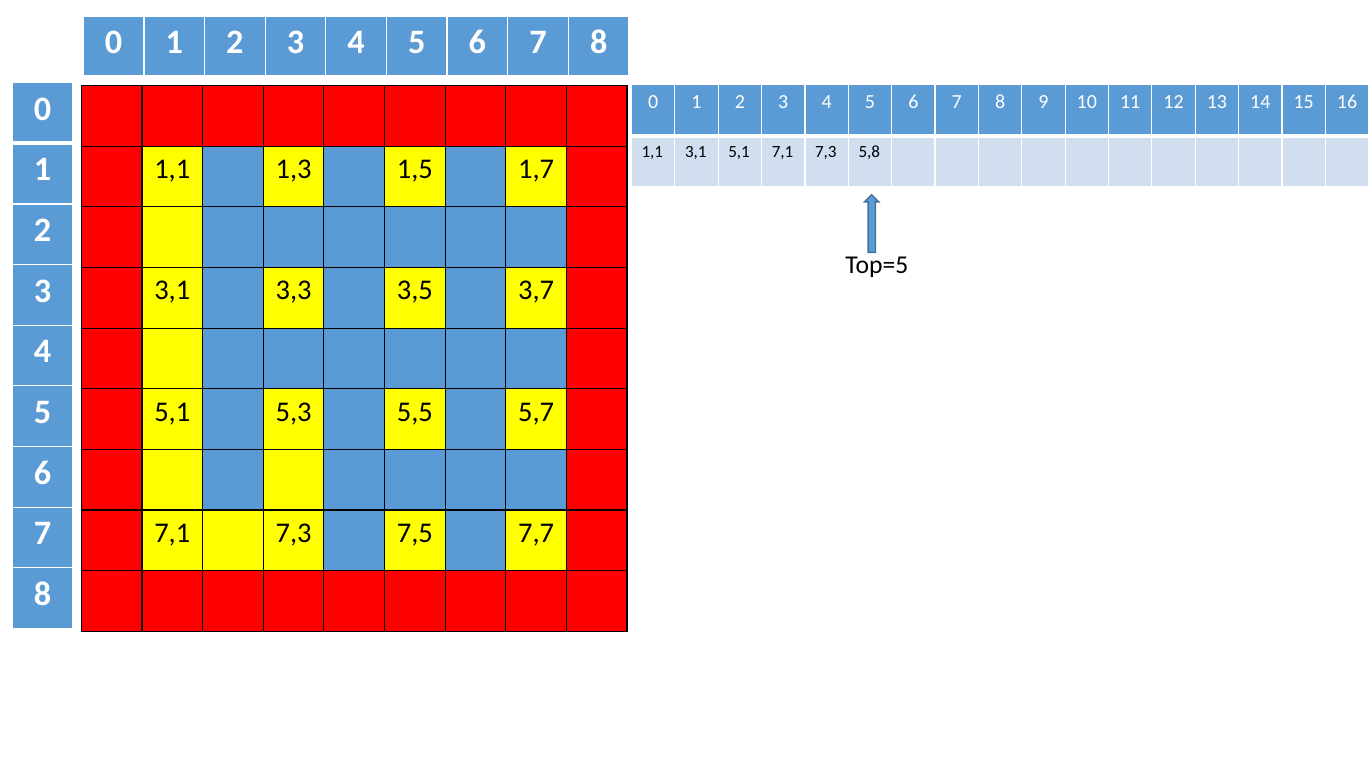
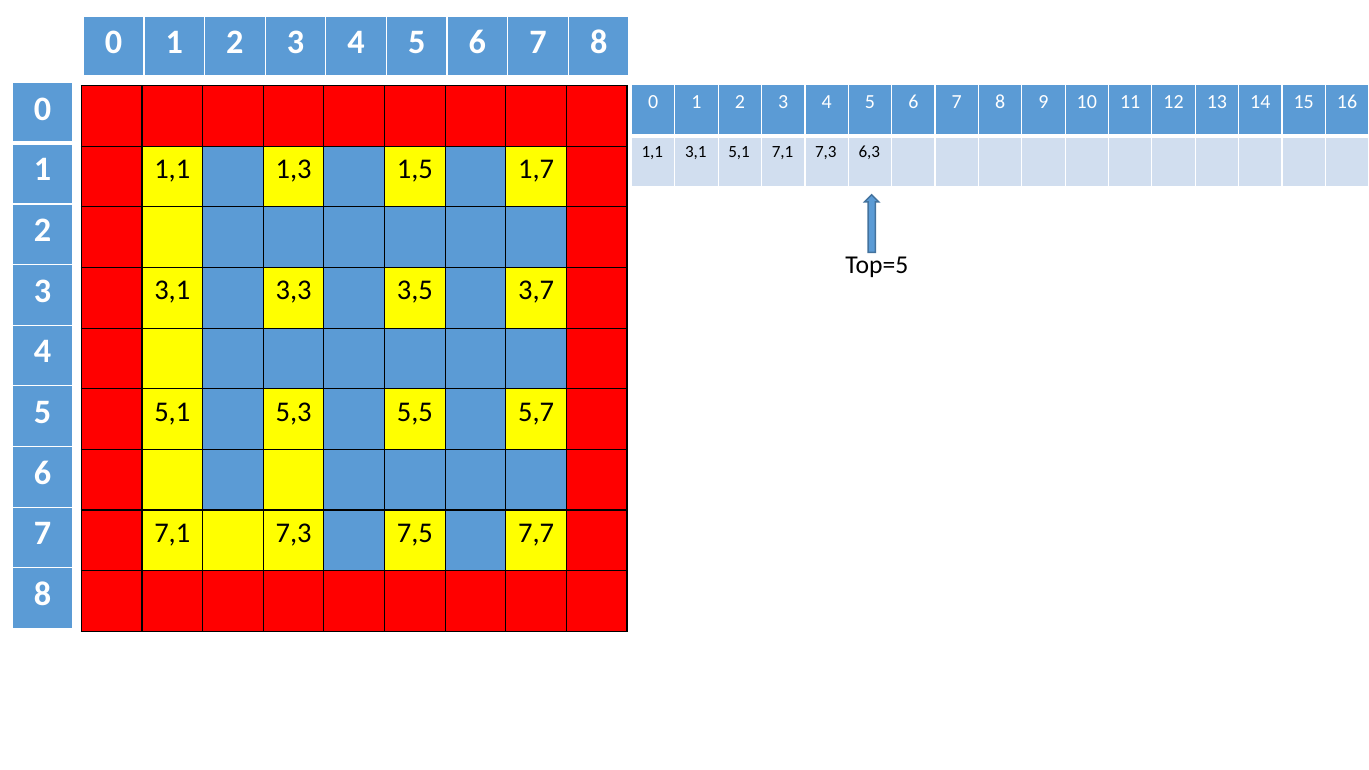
5,8: 5,8 -> 6,3 (869, 152)
